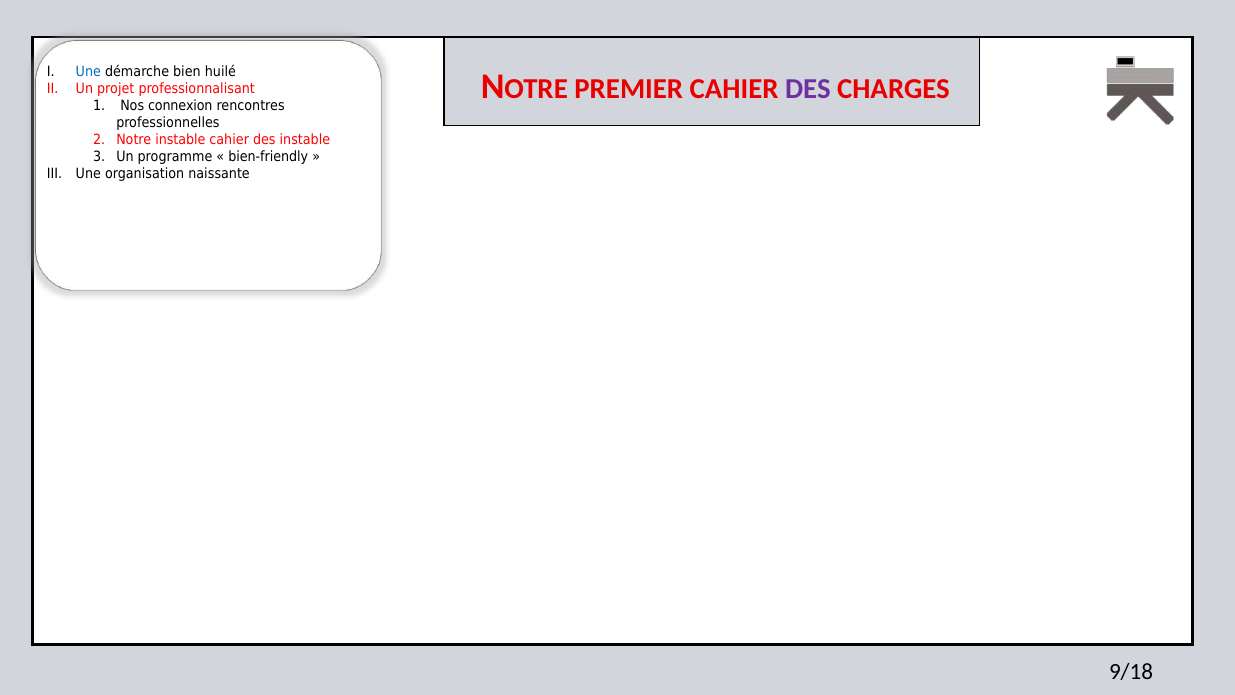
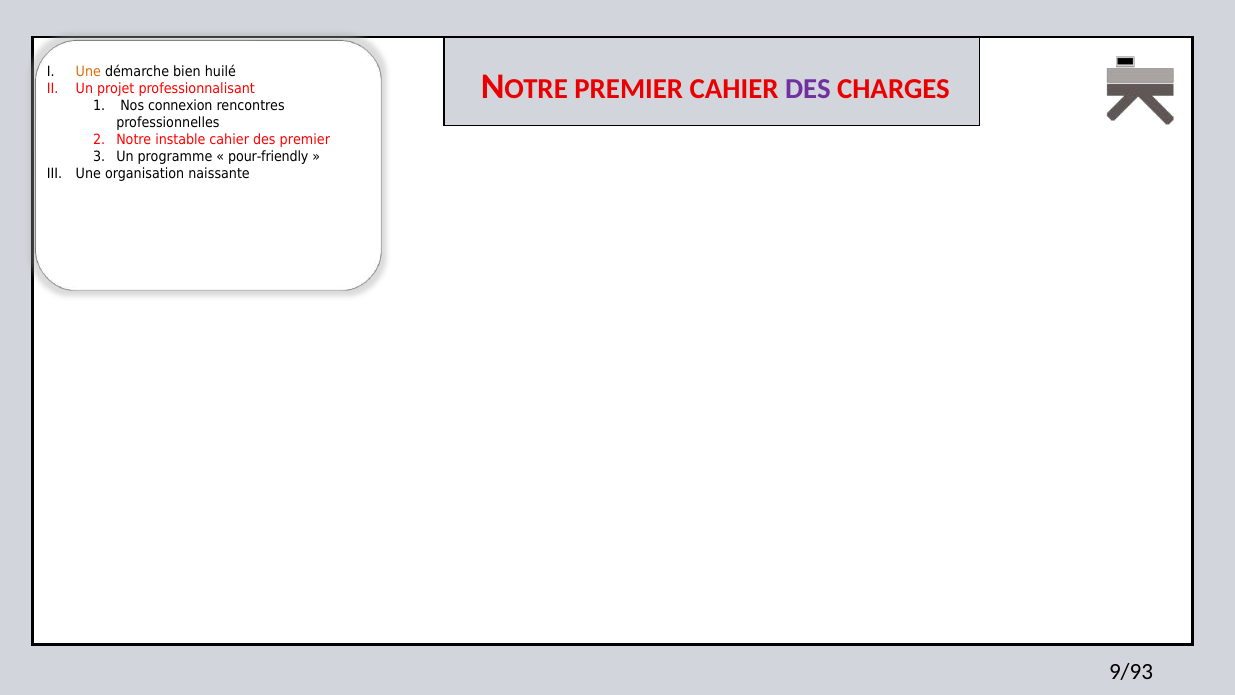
Une colour: blue -> orange (88, 72)
des instable: instable -> premier (305, 140)
bien-friendly: bien-friendly -> pour-friendly (268, 157)
9/18: 9/18 -> 9/93 (1131, 671)
